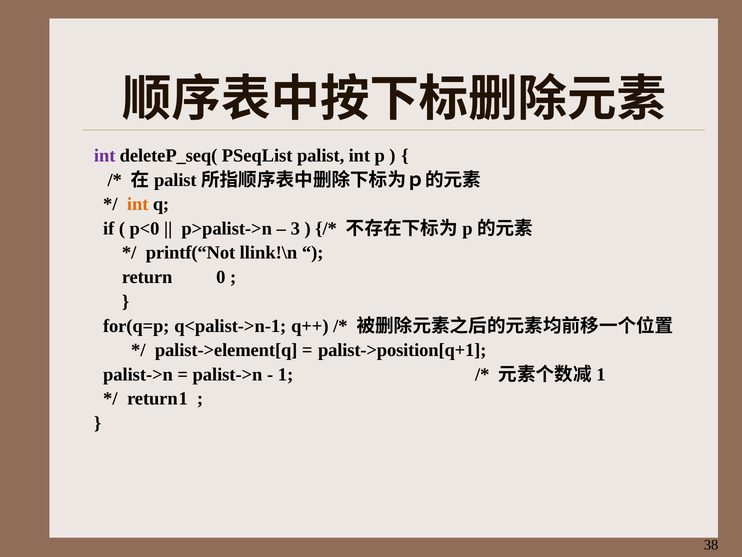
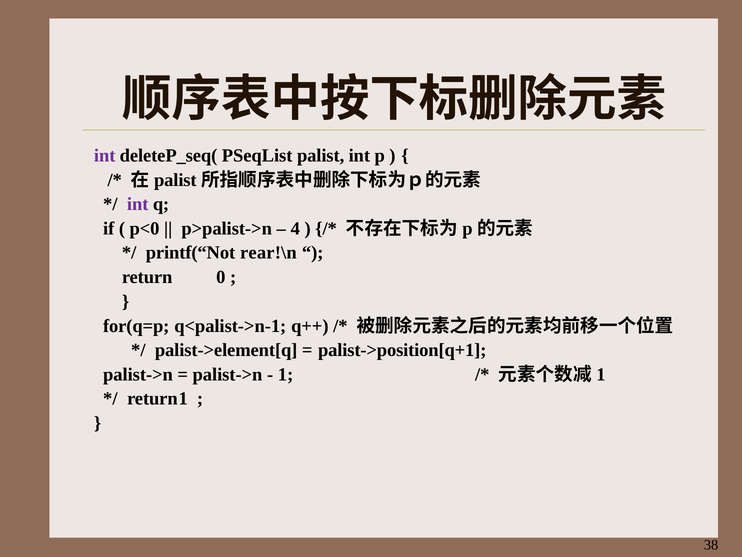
int colour: orange -> purple (138, 204)
3: 3 -> 4 (295, 228)
llink!\n: llink!\n -> rear!\n (268, 252)
